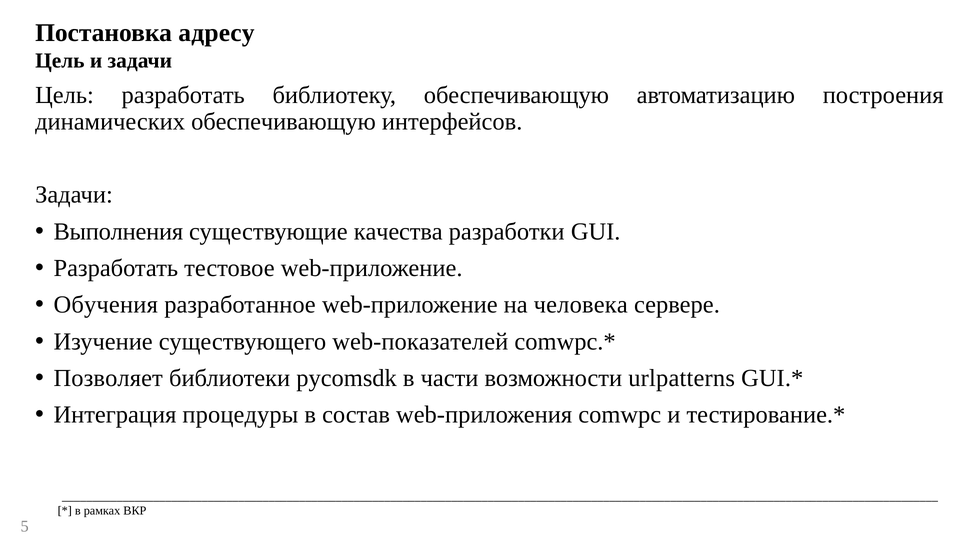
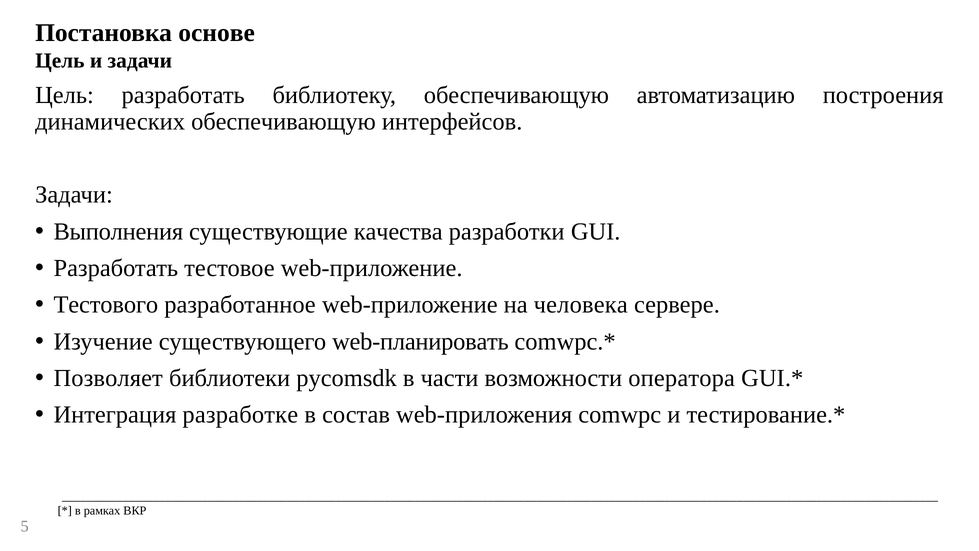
адресу: адресу -> основе (217, 33)
Обучения: Обучения -> Тестового (106, 305)
web-показателей: web-показателей -> web-планировать (420, 341)
urlpatterns: urlpatterns -> оператора (682, 378)
процедуры: процедуры -> разработке (240, 414)
